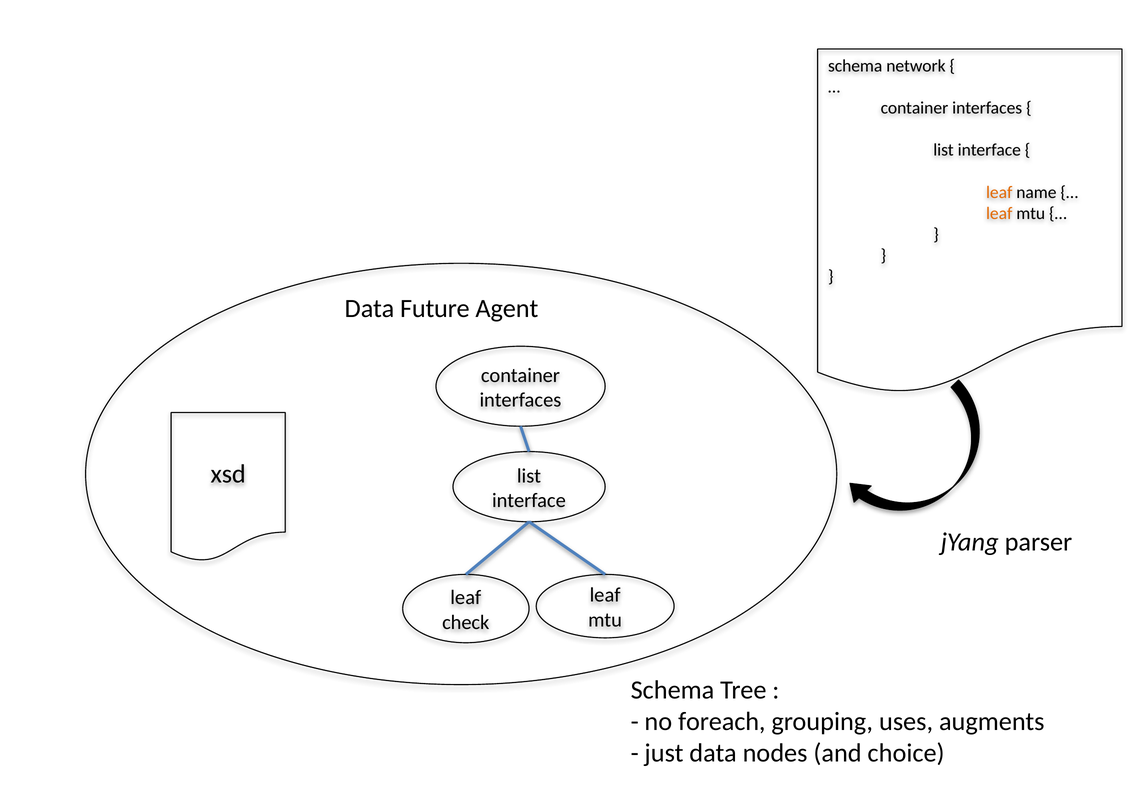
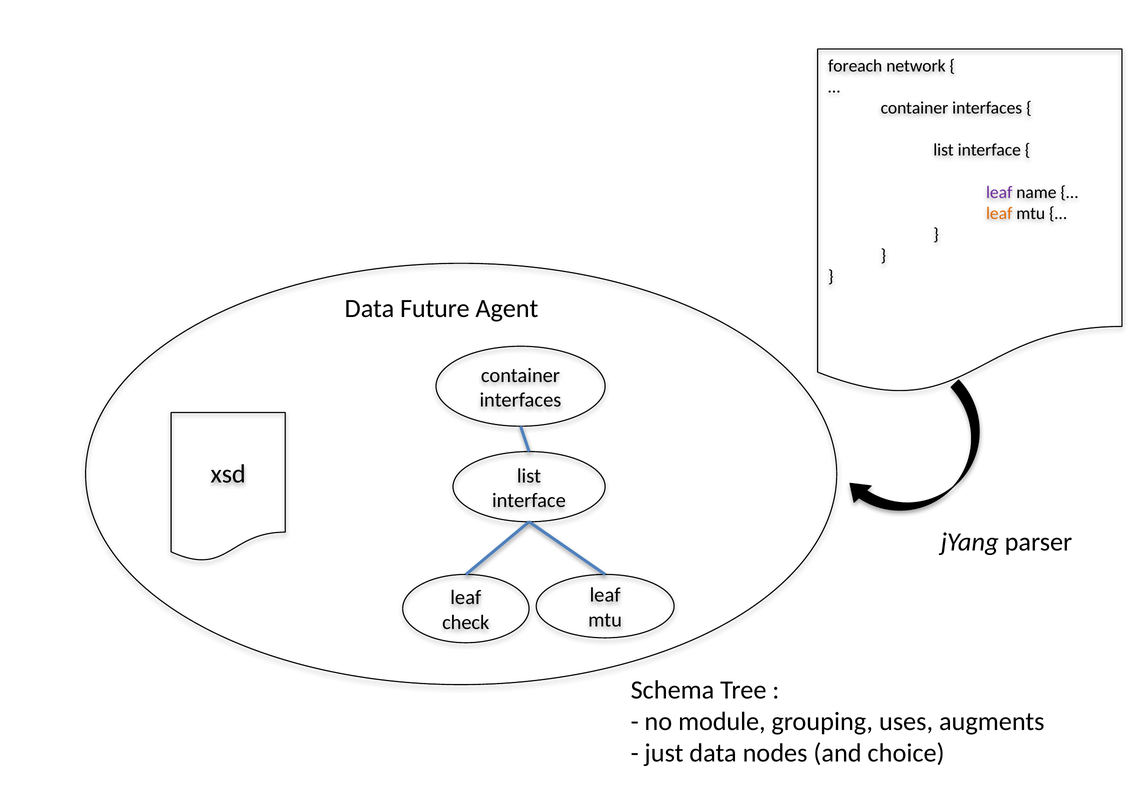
schema: schema -> foreach (855, 66)
leaf colour: orange -> purple (999, 192)
foreach: foreach -> module (722, 721)
